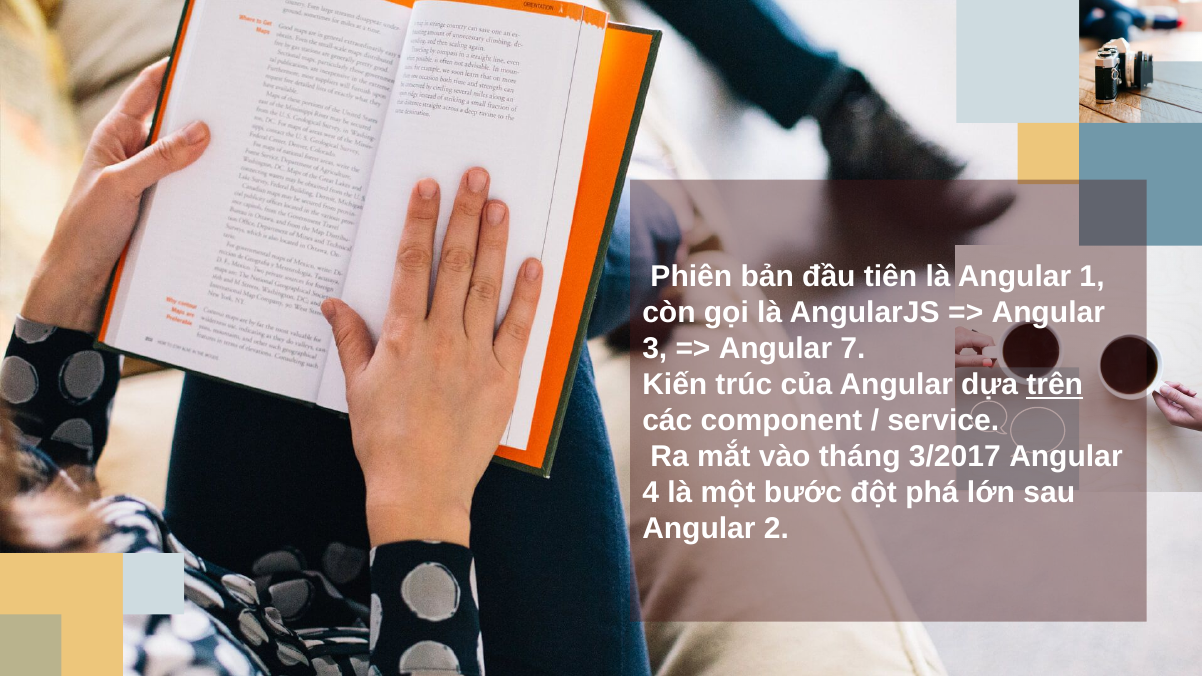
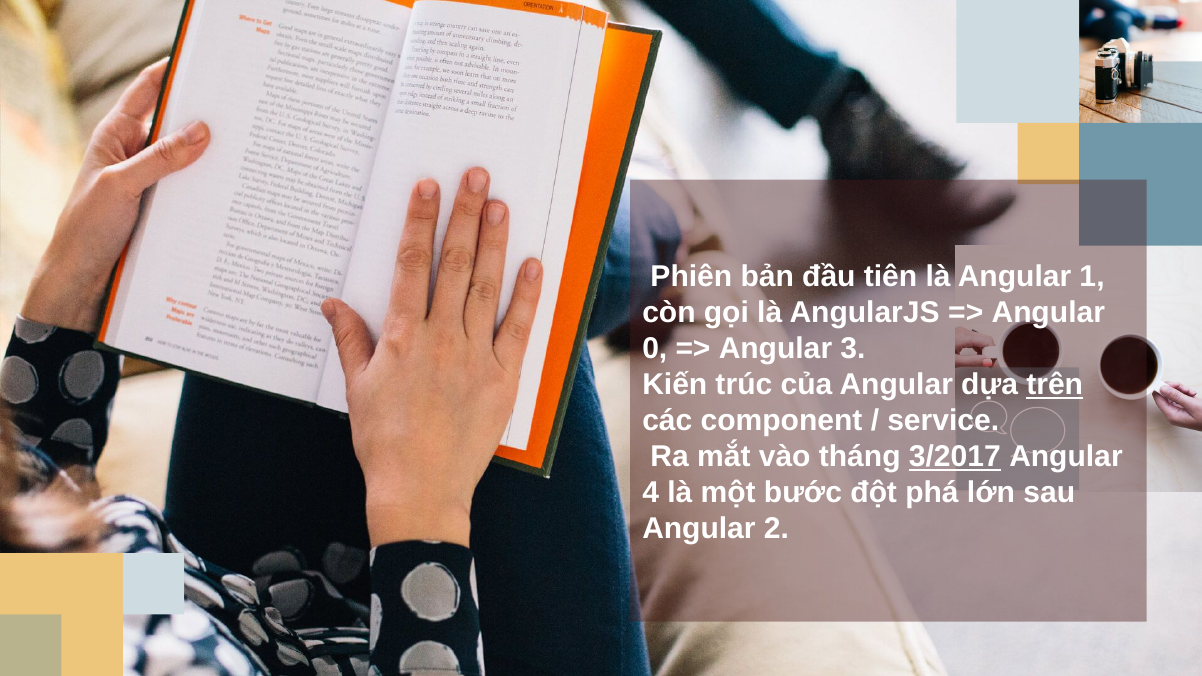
3: 3 -> 0 (655, 349)
7: 7 -> 3 (853, 349)
3/2017 underline: none -> present (955, 457)
